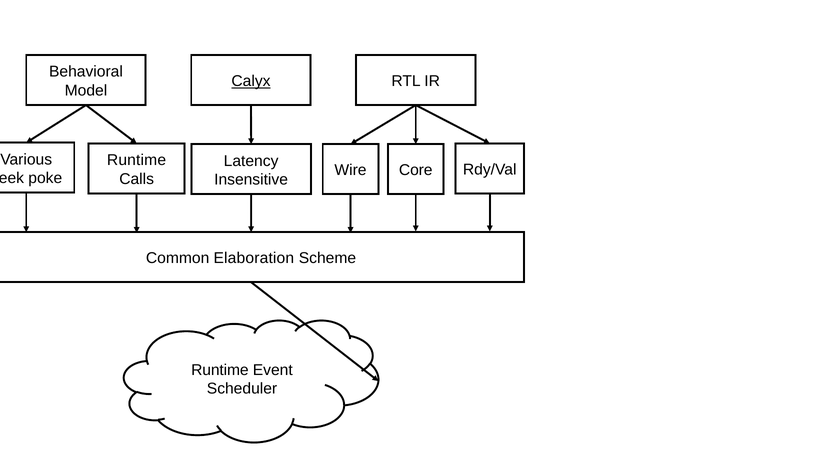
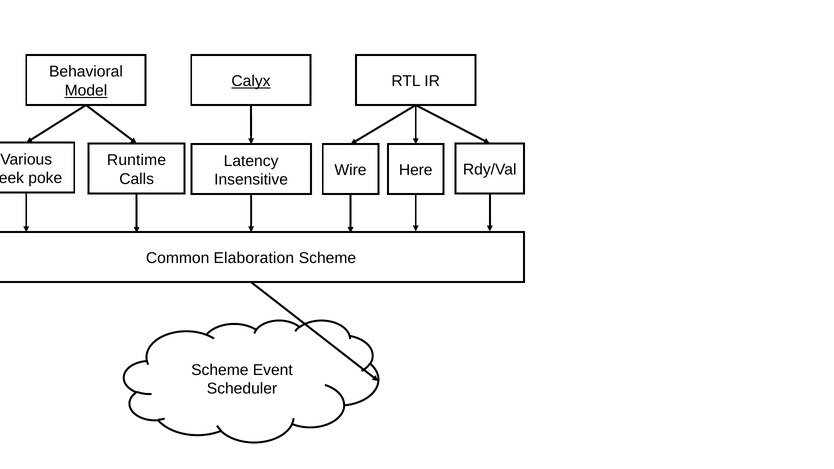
Model underline: none -> present (86, 91)
Core: Core -> Here (416, 170)
Runtime: Runtime -> Scheme (220, 370)
